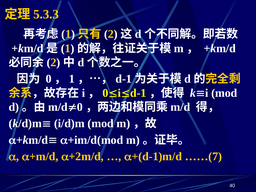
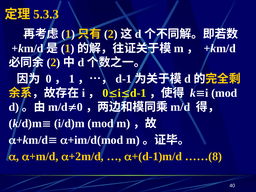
……(7: ……(7 -> ……(8 (203, 156)
